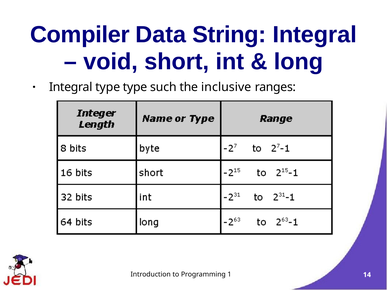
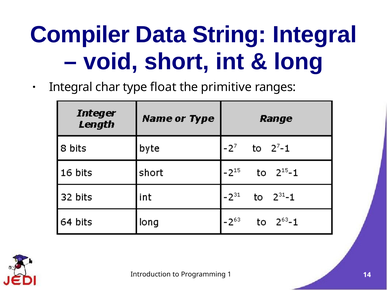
Integral type: type -> char (108, 87)
such: such -> float (163, 87)
inclusive: inclusive -> primitive (226, 87)
